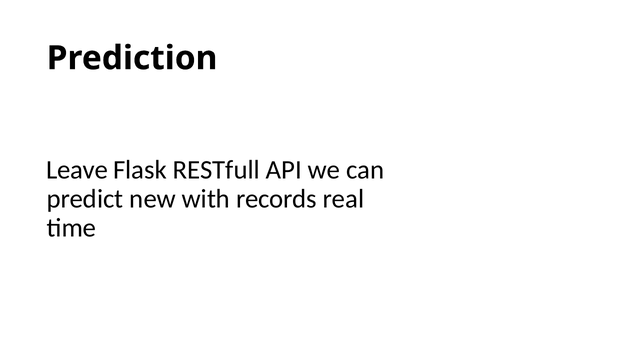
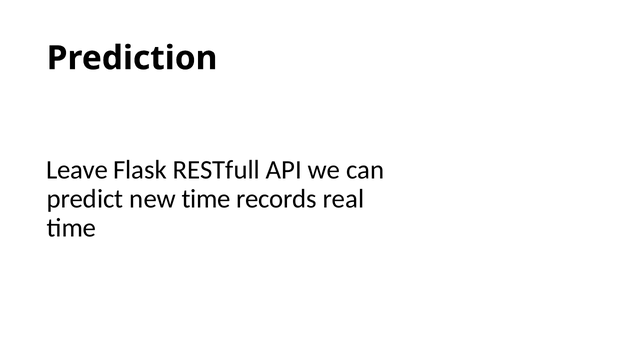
new with: with -> time (206, 199)
